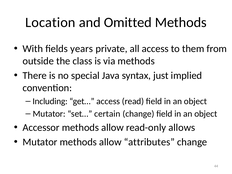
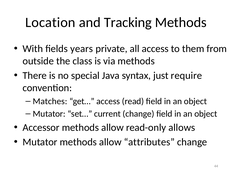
Omitted: Omitted -> Tracking (128, 22)
implied: implied -> require (186, 76)
Including: Including -> Matches (50, 101)
certain: certain -> current (107, 114)
